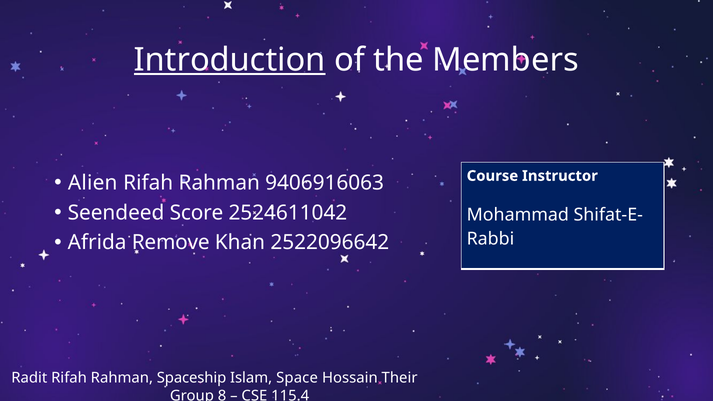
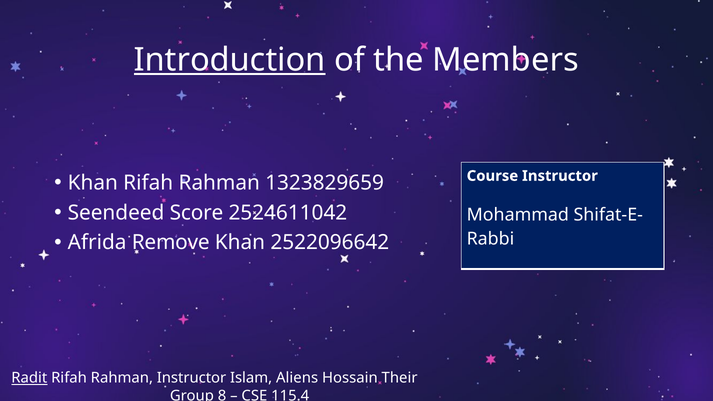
Alien: Alien -> Khan (93, 183)
9406916063: 9406916063 -> 1323829659 (325, 183)
Radit underline: none -> present (29, 378)
Rahman Spaceship: Spaceship -> Instructor (192, 378)
Space: Space -> Aliens (297, 378)
